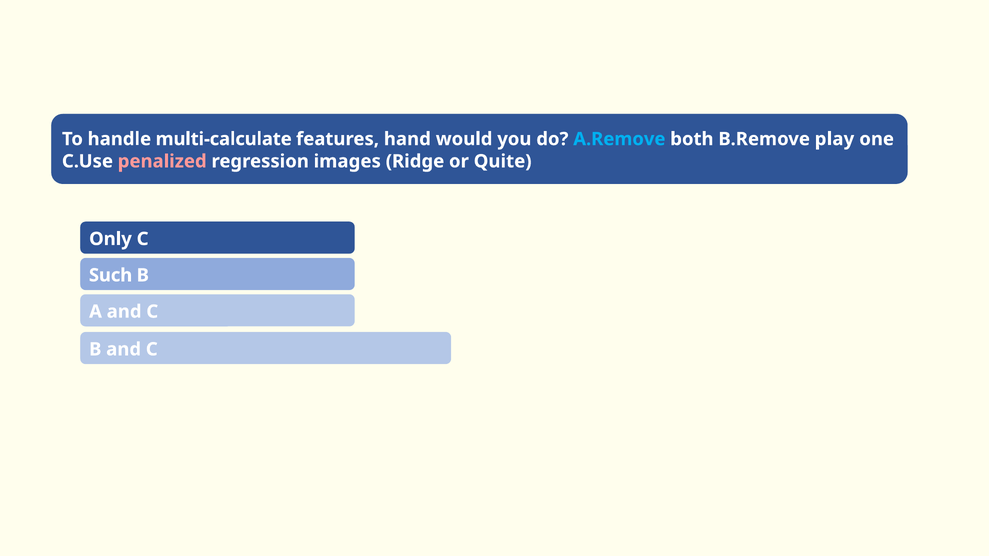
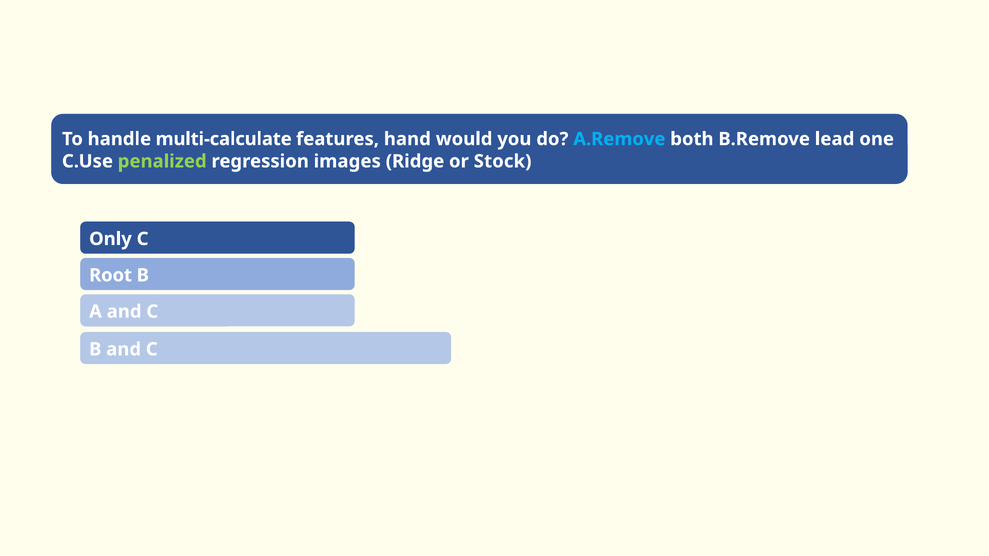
play: play -> lead (835, 139)
penalized colour: pink -> light green (162, 161)
Quite: Quite -> Stock (503, 161)
Such: Such -> Root (111, 275)
